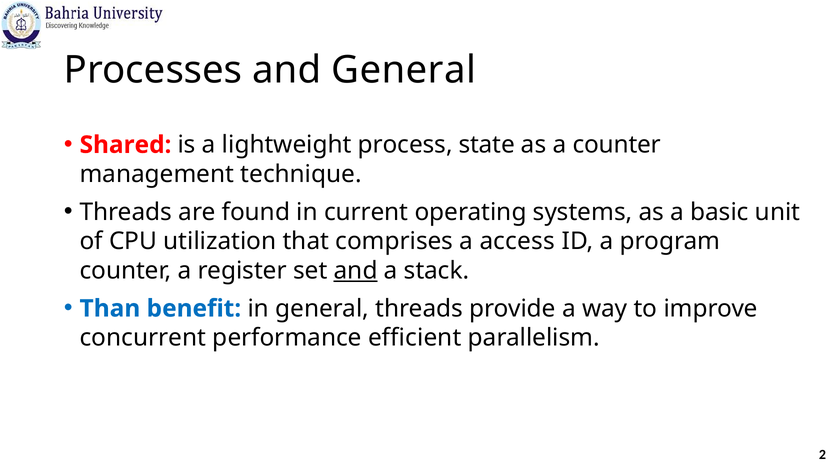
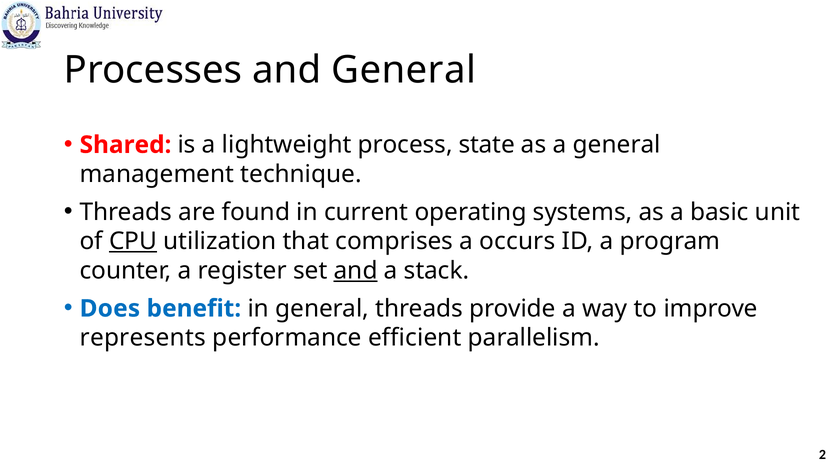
a counter: counter -> general (617, 145)
CPU underline: none -> present (133, 241)
access: access -> occurs (517, 241)
Than: Than -> Does (110, 309)
concurrent: concurrent -> represents (143, 338)
